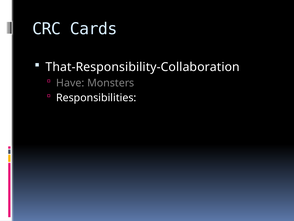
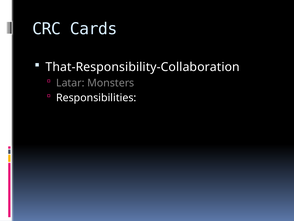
Have: Have -> Latar (70, 83)
